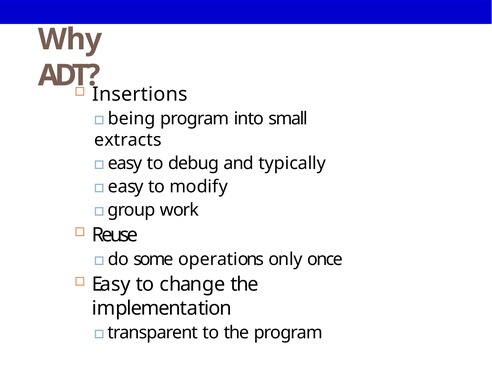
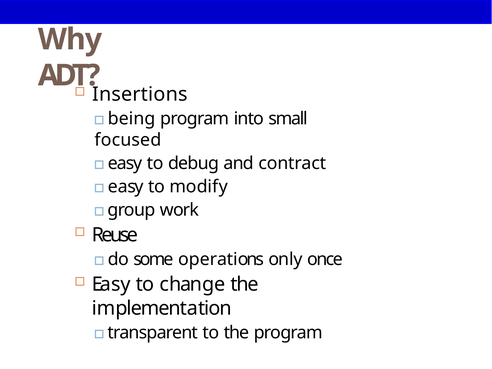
extracts: extracts -> focused (128, 140)
typically: typically -> contract (292, 163)
